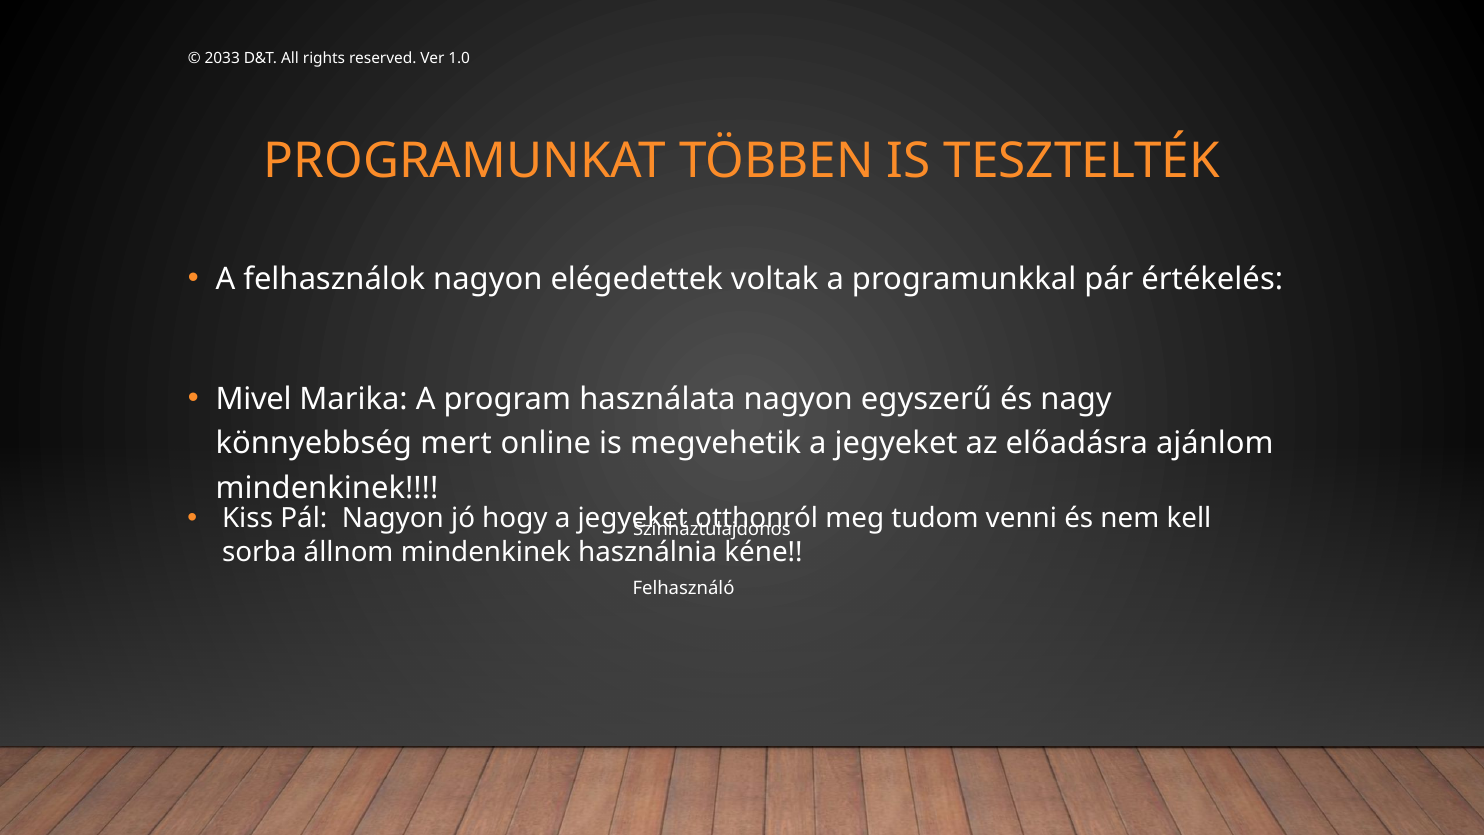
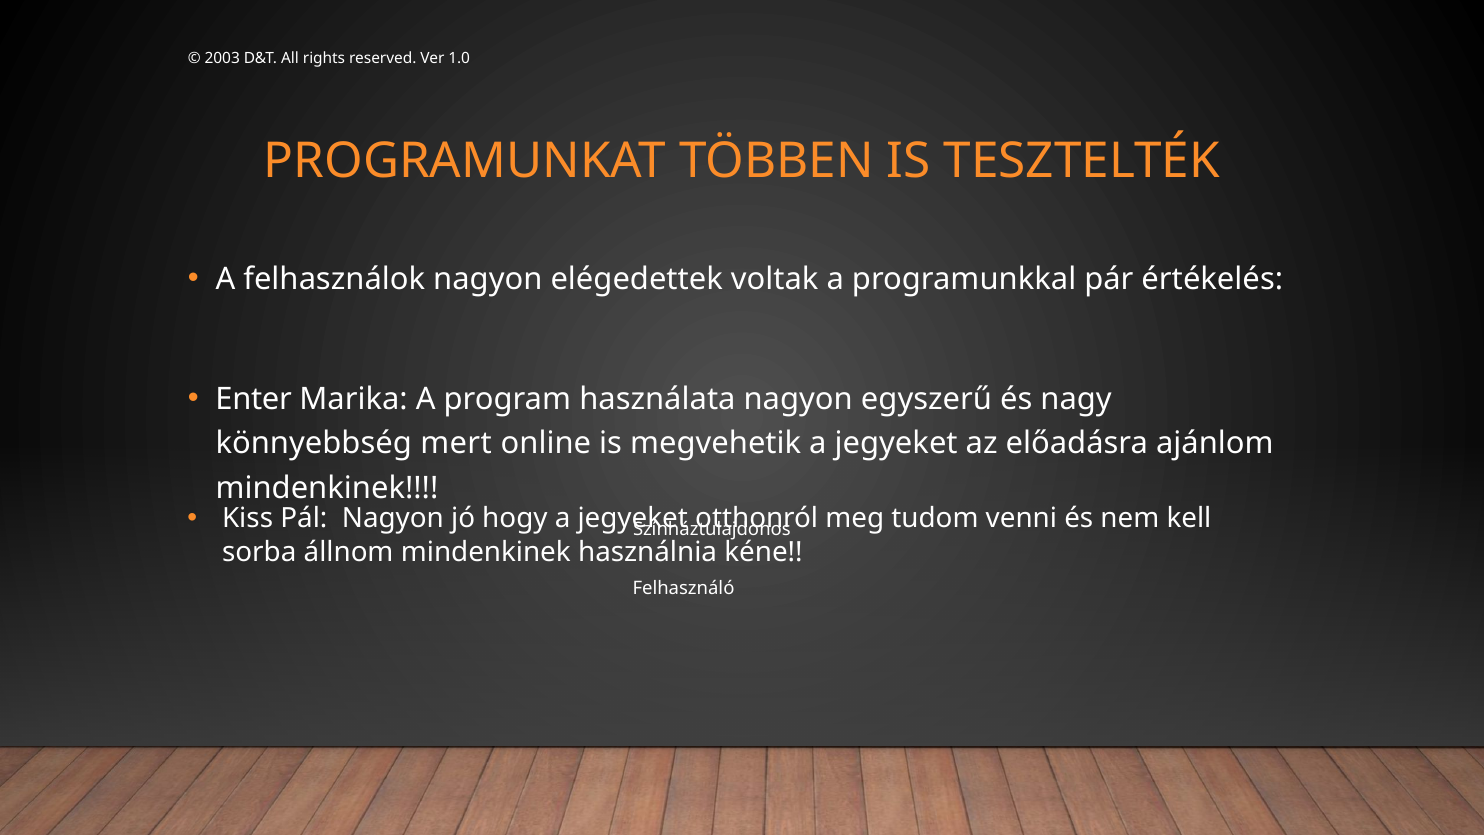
2033: 2033 -> 2003 (222, 59)
Mivel: Mivel -> Enter (254, 399)
